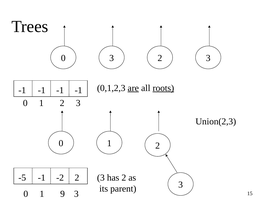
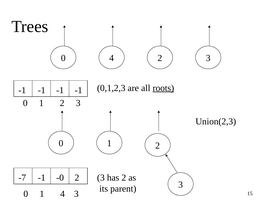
0 3: 3 -> 4 (112, 58)
are underline: present -> none (133, 88)
-5: -5 -> -7 (22, 178)
-2: -2 -> -0 (60, 178)
1 9: 9 -> 4 (63, 194)
